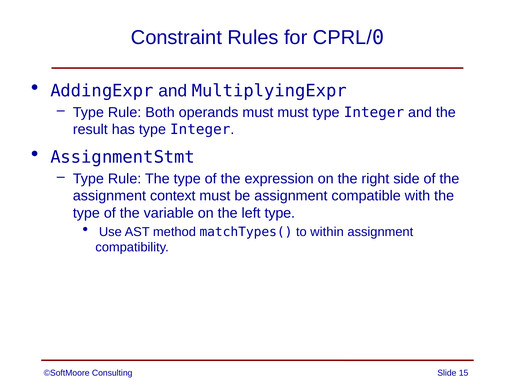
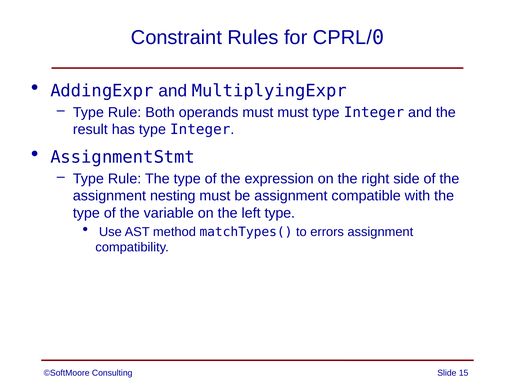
context: context -> nesting (173, 196)
within: within -> errors (327, 232)
